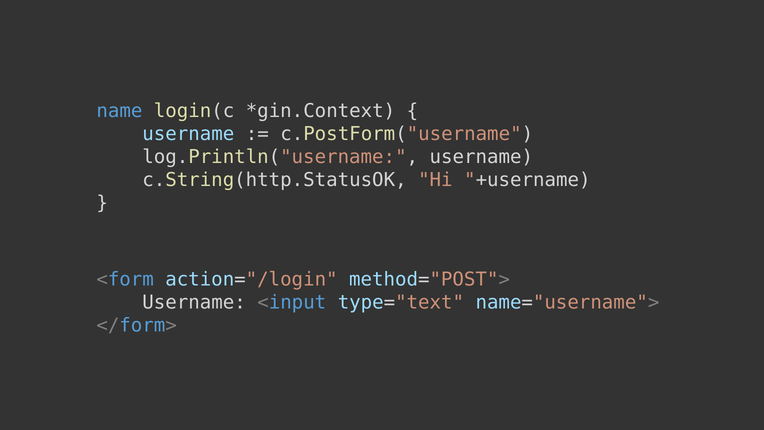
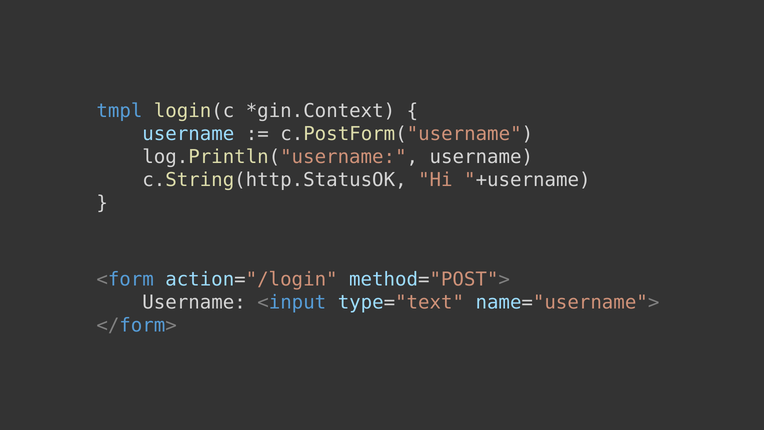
name: name -> tmpl (119, 111)
